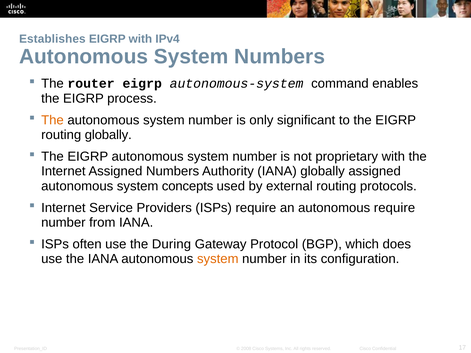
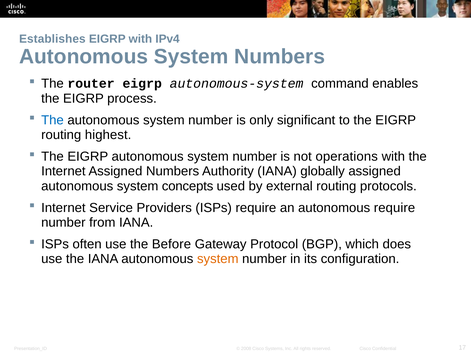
The colour: orange -> blue (52, 120)
routing globally: globally -> highest (108, 135)
proprietary: proprietary -> operations (347, 157)
During: During -> Before (171, 244)
